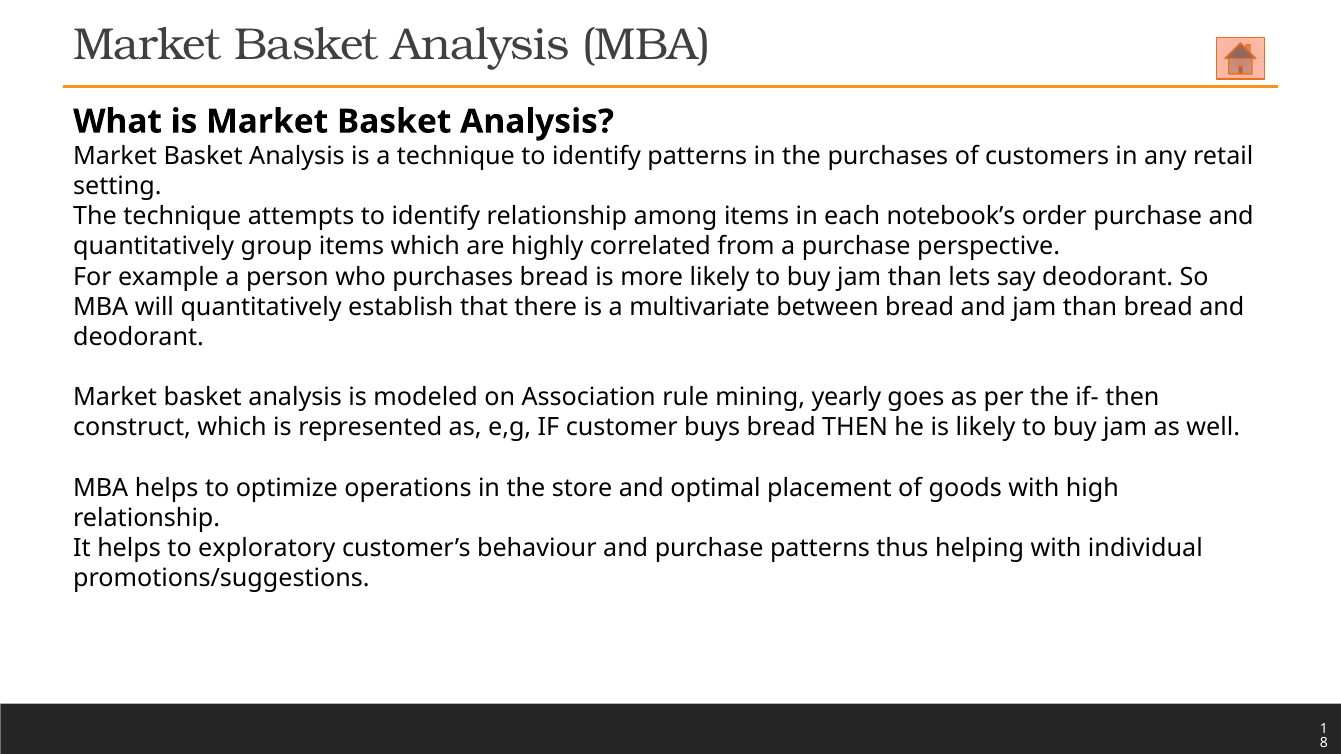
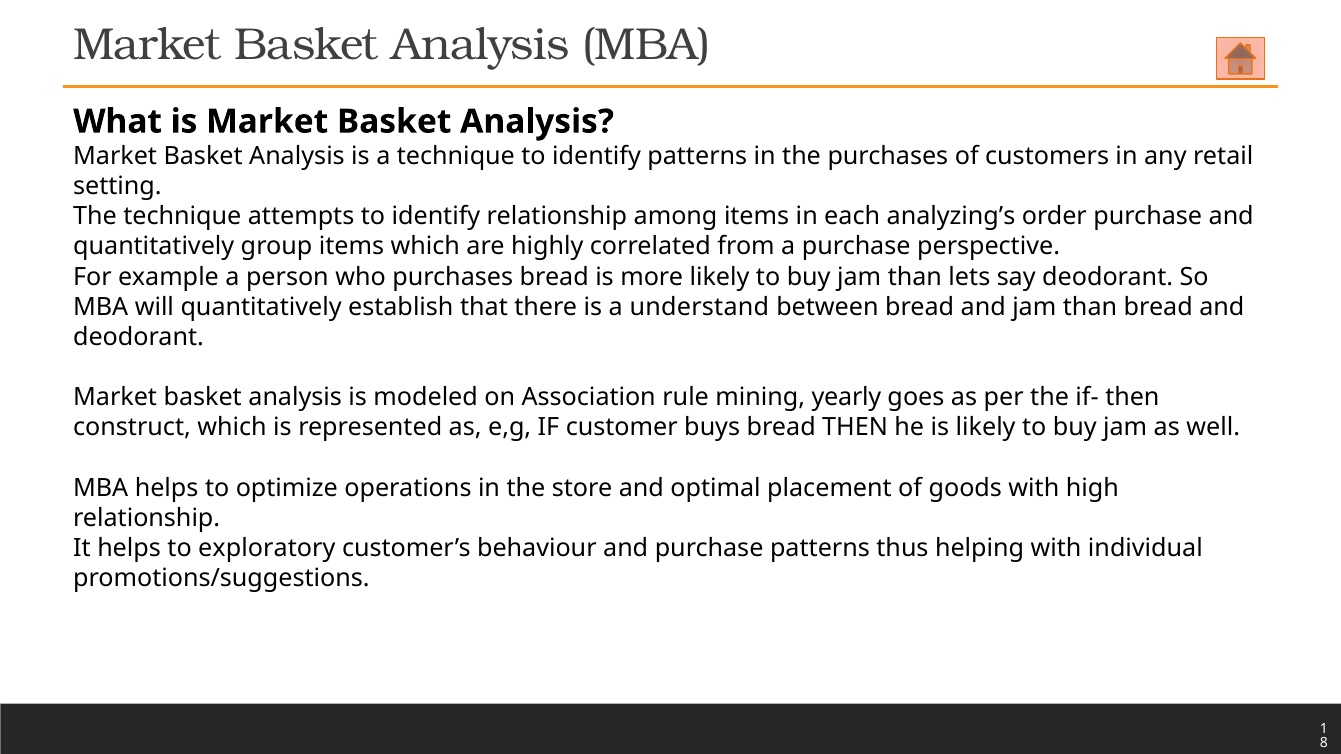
notebook’s: notebook’s -> analyzing’s (951, 217)
multivariate: multivariate -> understand (699, 307)
